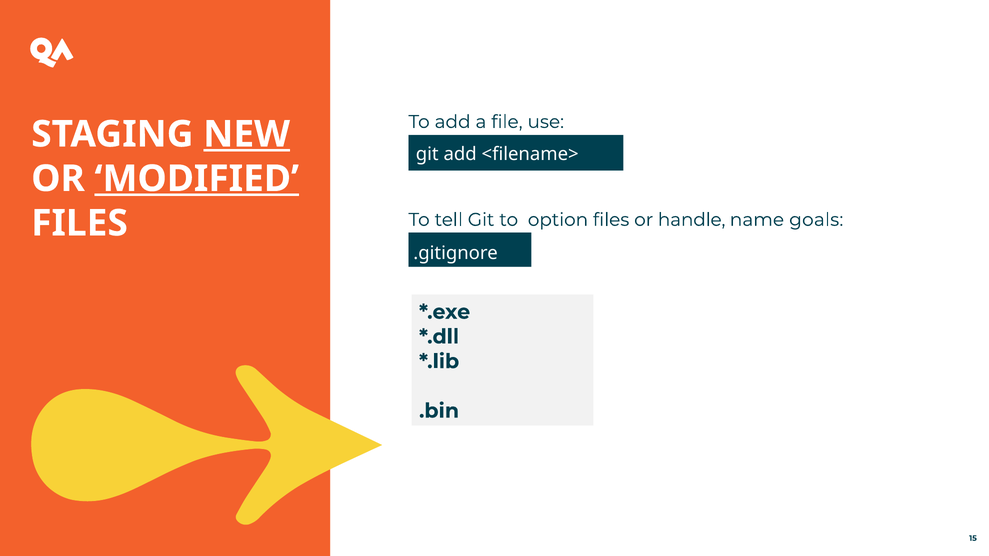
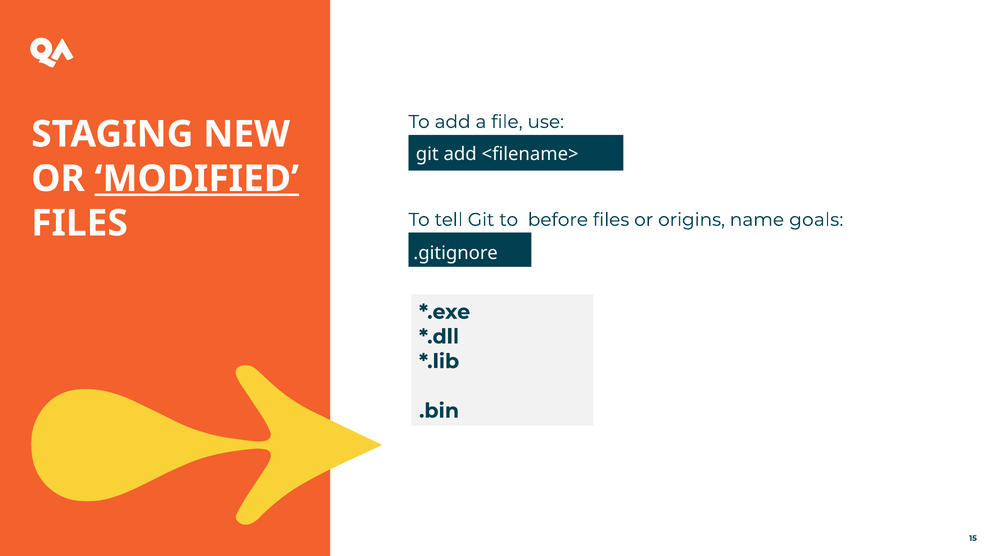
NEW underline: present -> none (247, 134)
option: option -> before (558, 220)
handle: handle -> origins (692, 220)
